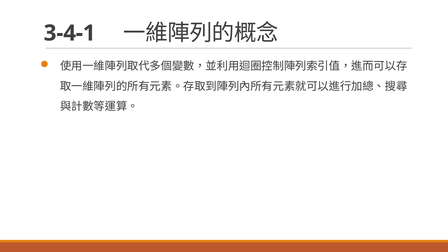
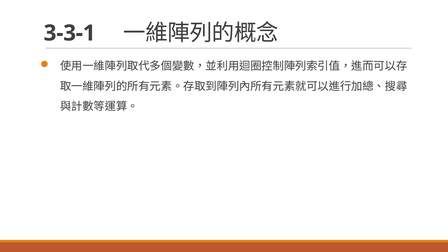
3-4-1: 3-4-1 -> 3-3-1 (70, 33)
